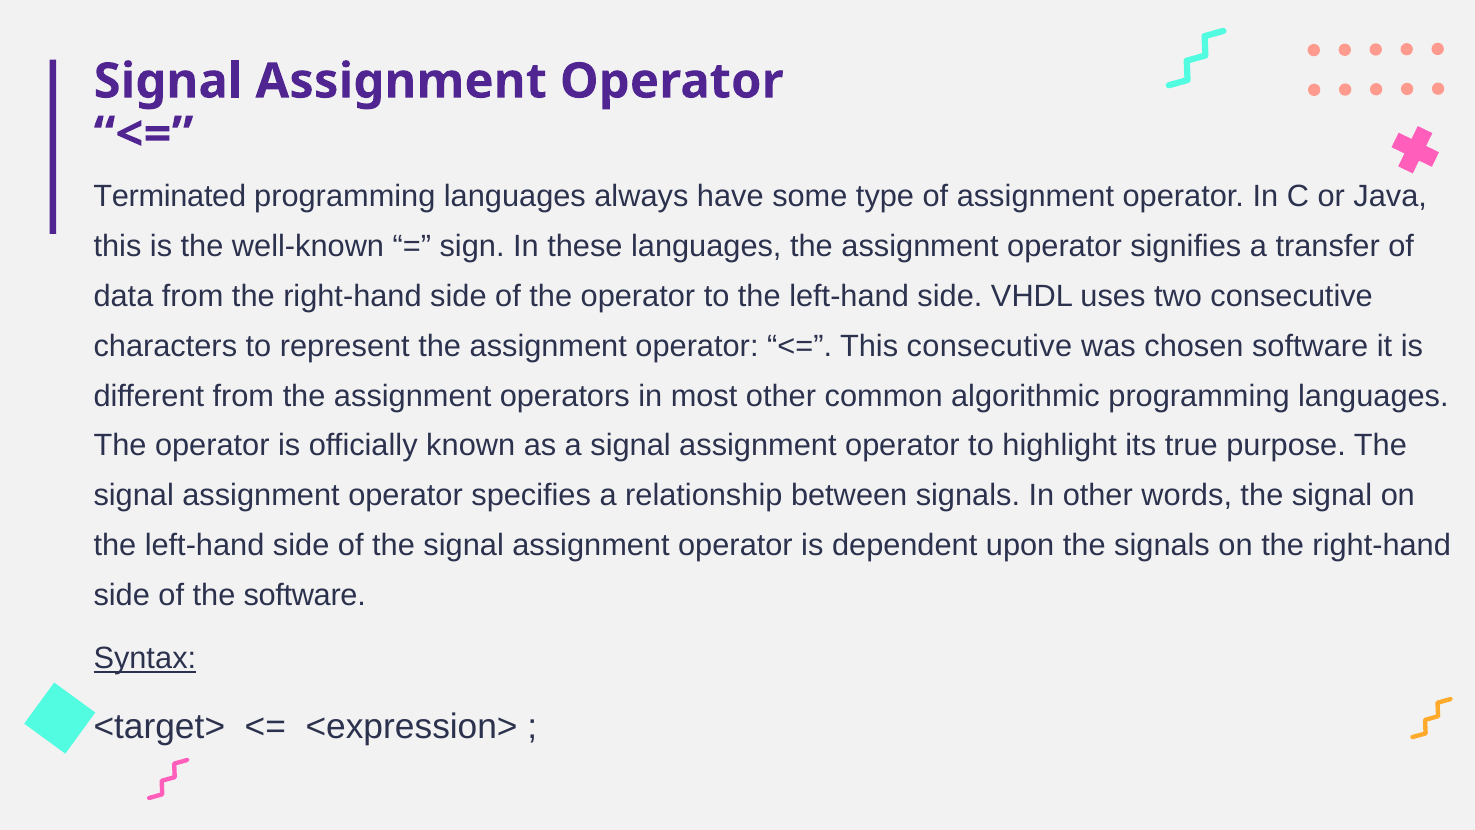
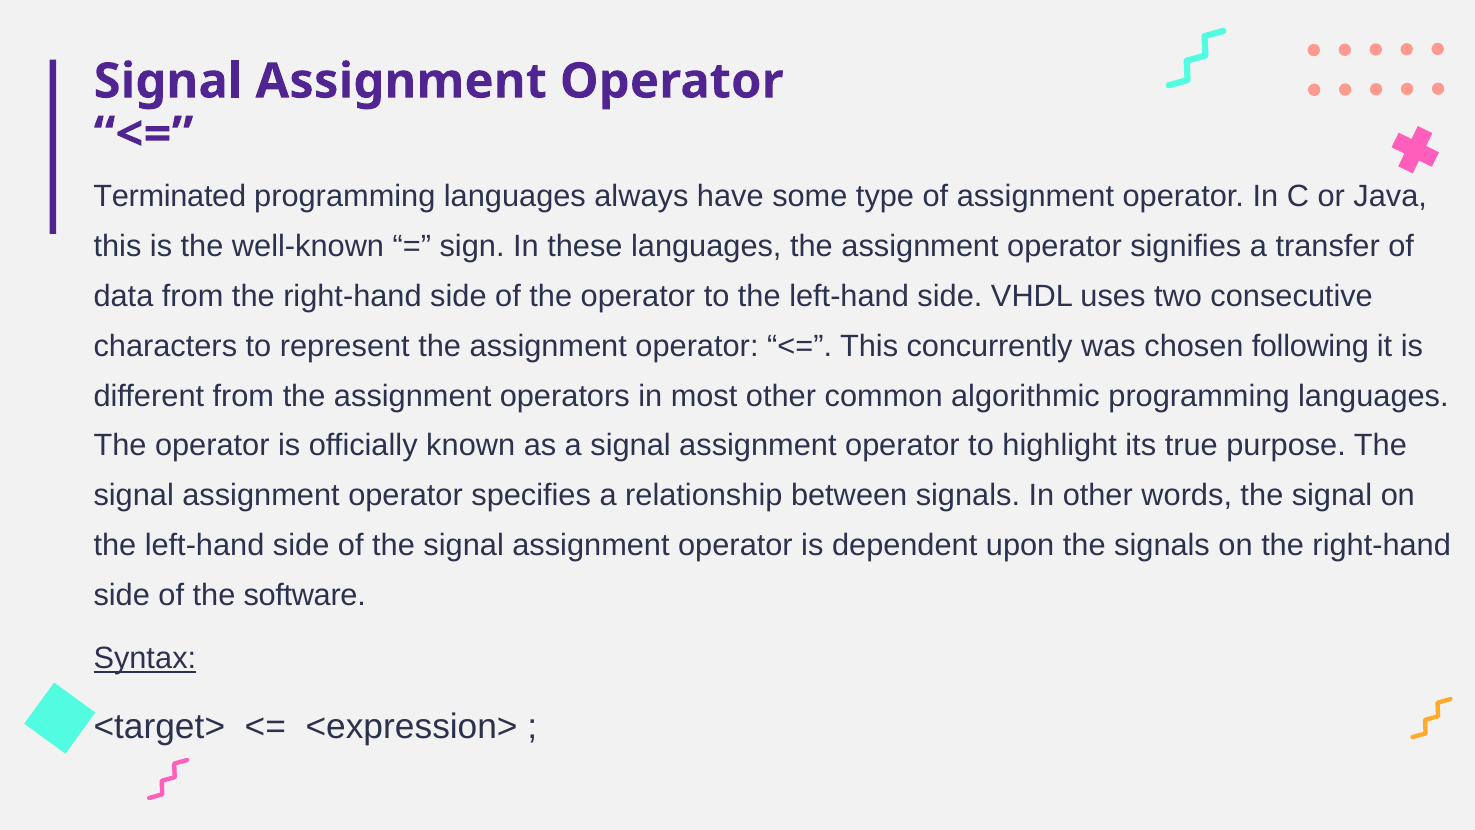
This consecutive: consecutive -> concurrently (990, 346)
chosen software: software -> following (1310, 346)
